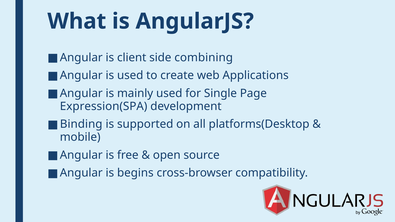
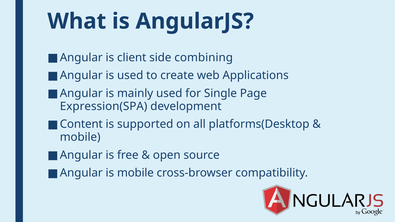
Binding: Binding -> Content (81, 124)
is begins: begins -> mobile (135, 173)
